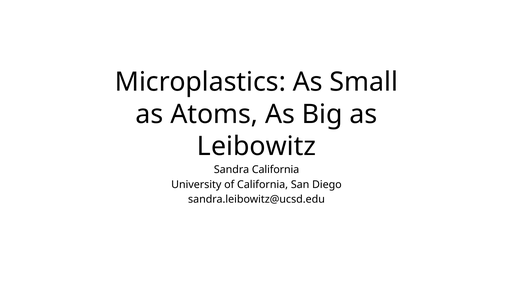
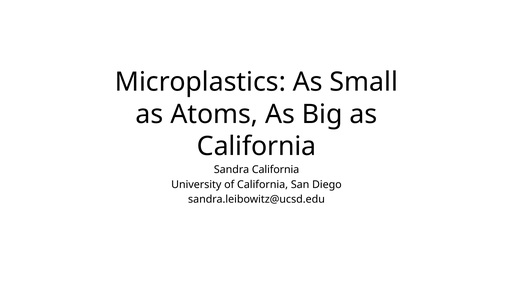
Leibowitz: Leibowitz -> California (257, 146)
